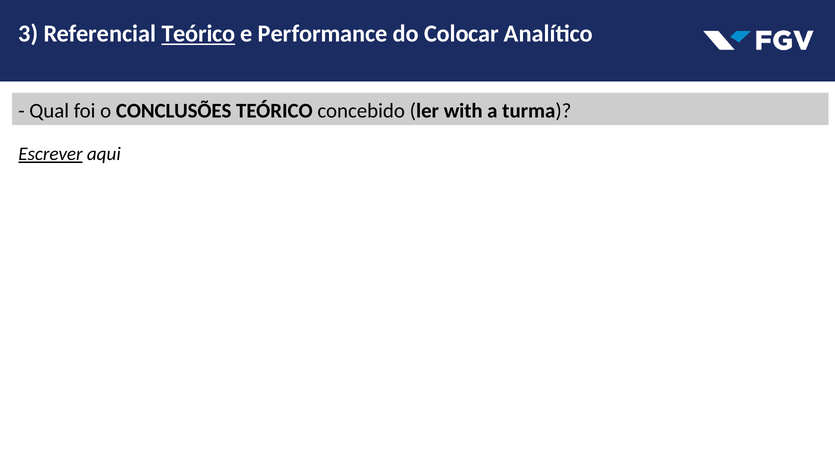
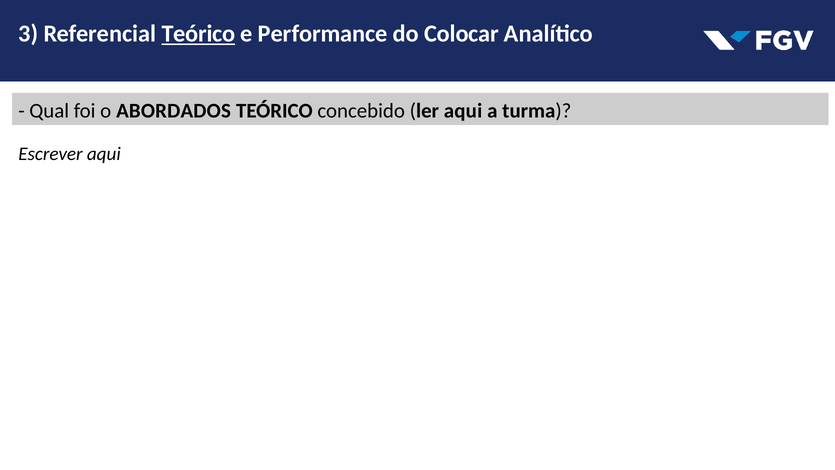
CONCLUSÕES: CONCLUSÕES -> ABORDADOS (174, 111)
ler with: with -> aqui (463, 111)
Escrever underline: present -> none (50, 154)
